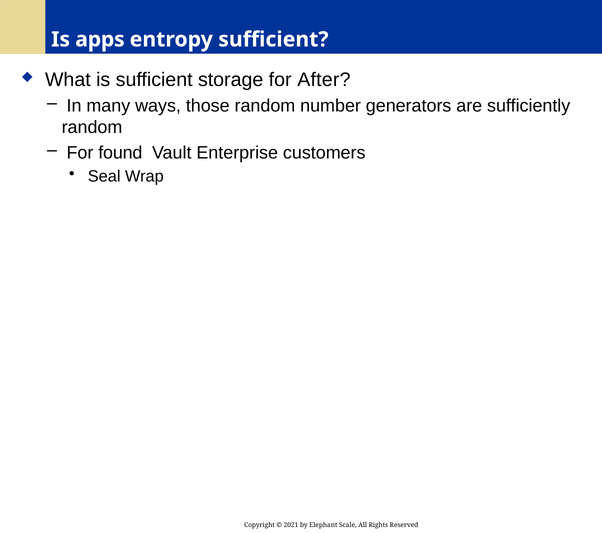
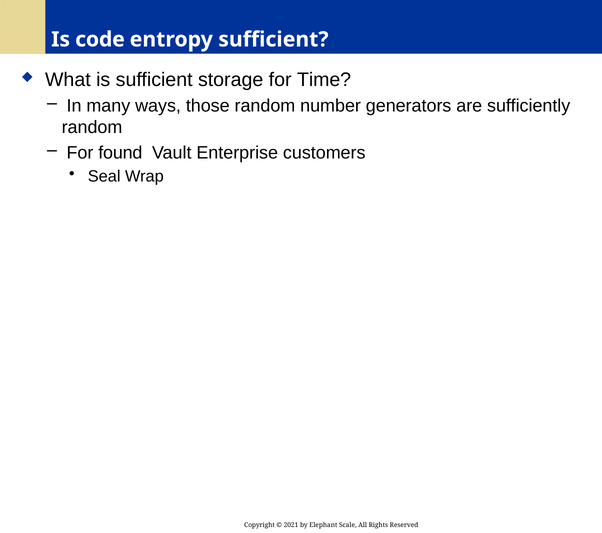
apps: apps -> code (100, 39)
After: After -> Time (324, 80)
